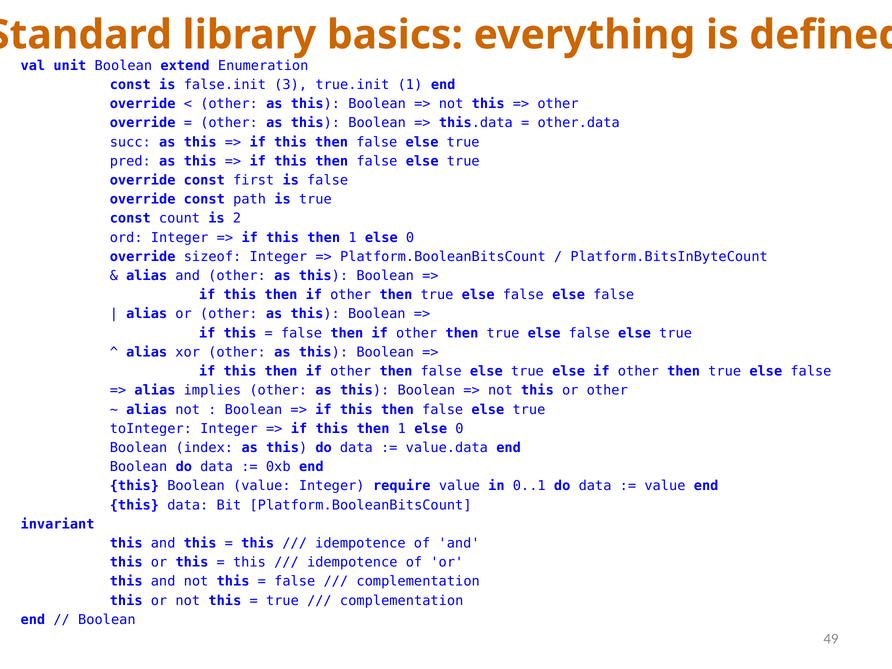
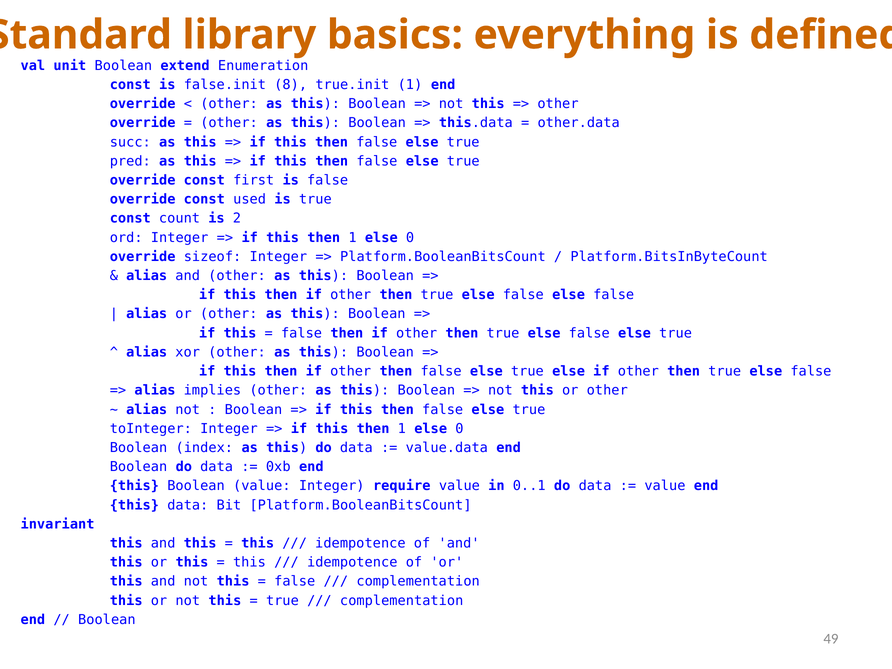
3: 3 -> 8 (291, 85)
path: path -> used (250, 199)
